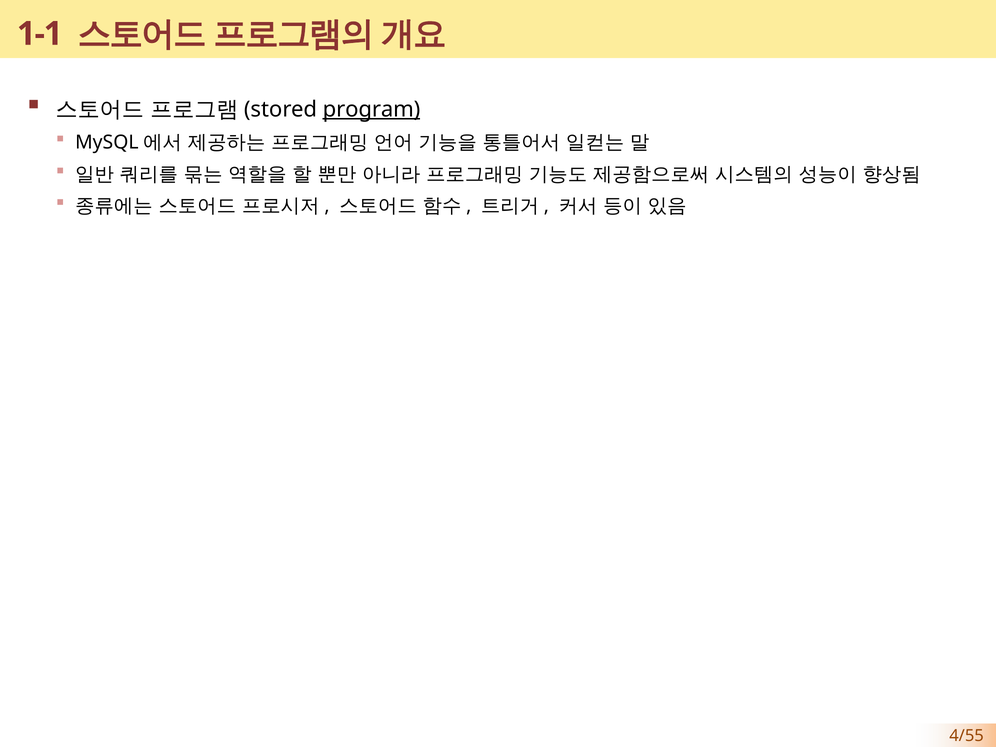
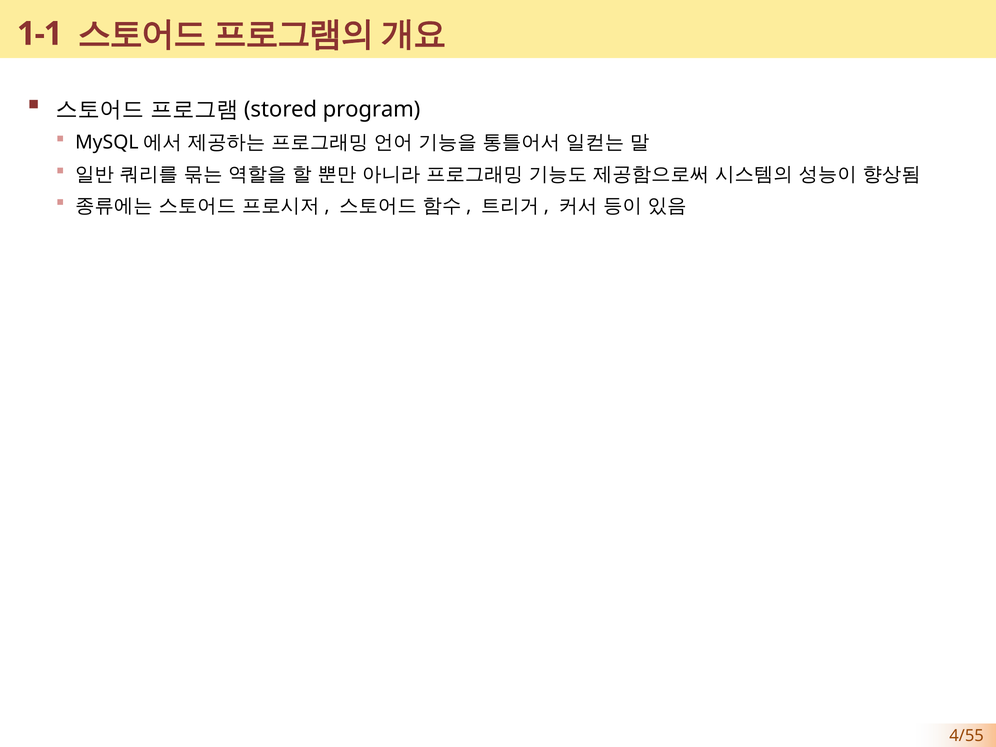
program underline: present -> none (372, 109)
